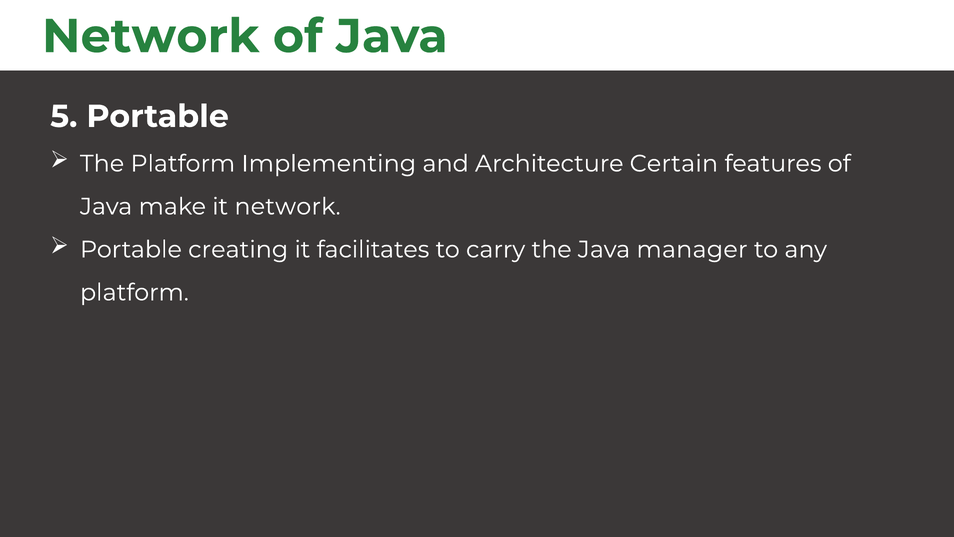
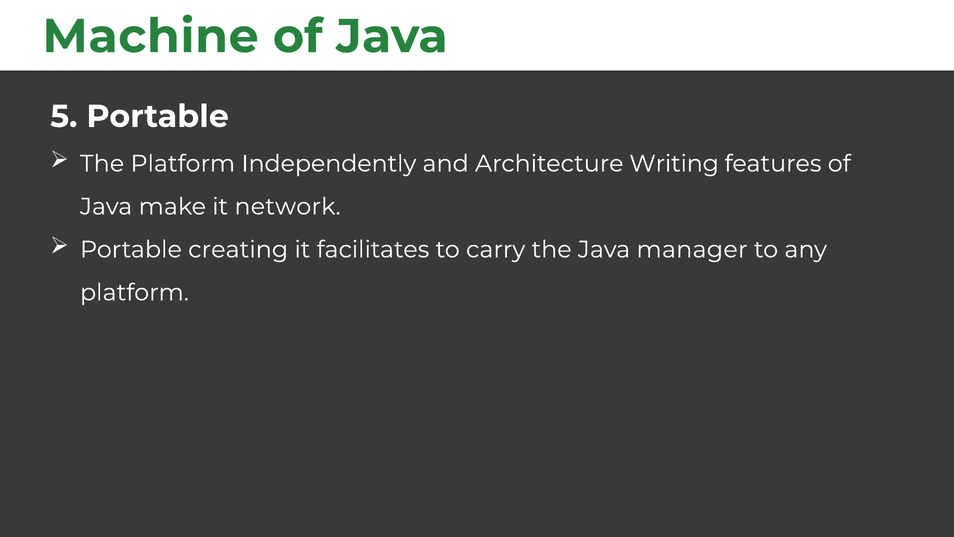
Network: Network -> Machine (150, 36)
Implementing: Implementing -> Independently (329, 164)
Certain: Certain -> Writing (674, 164)
